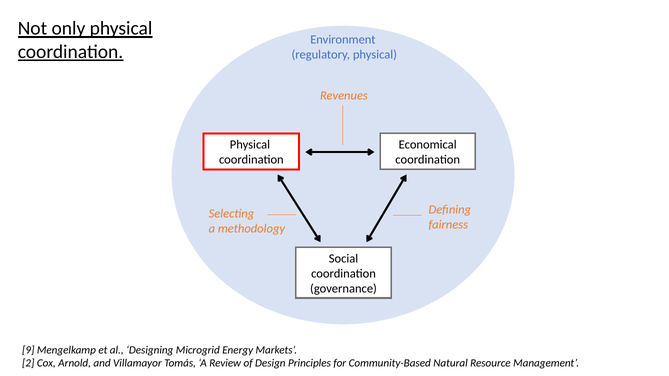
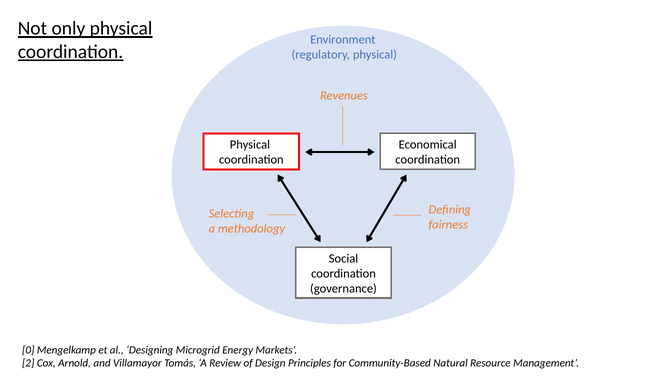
9: 9 -> 0 (28, 350)
